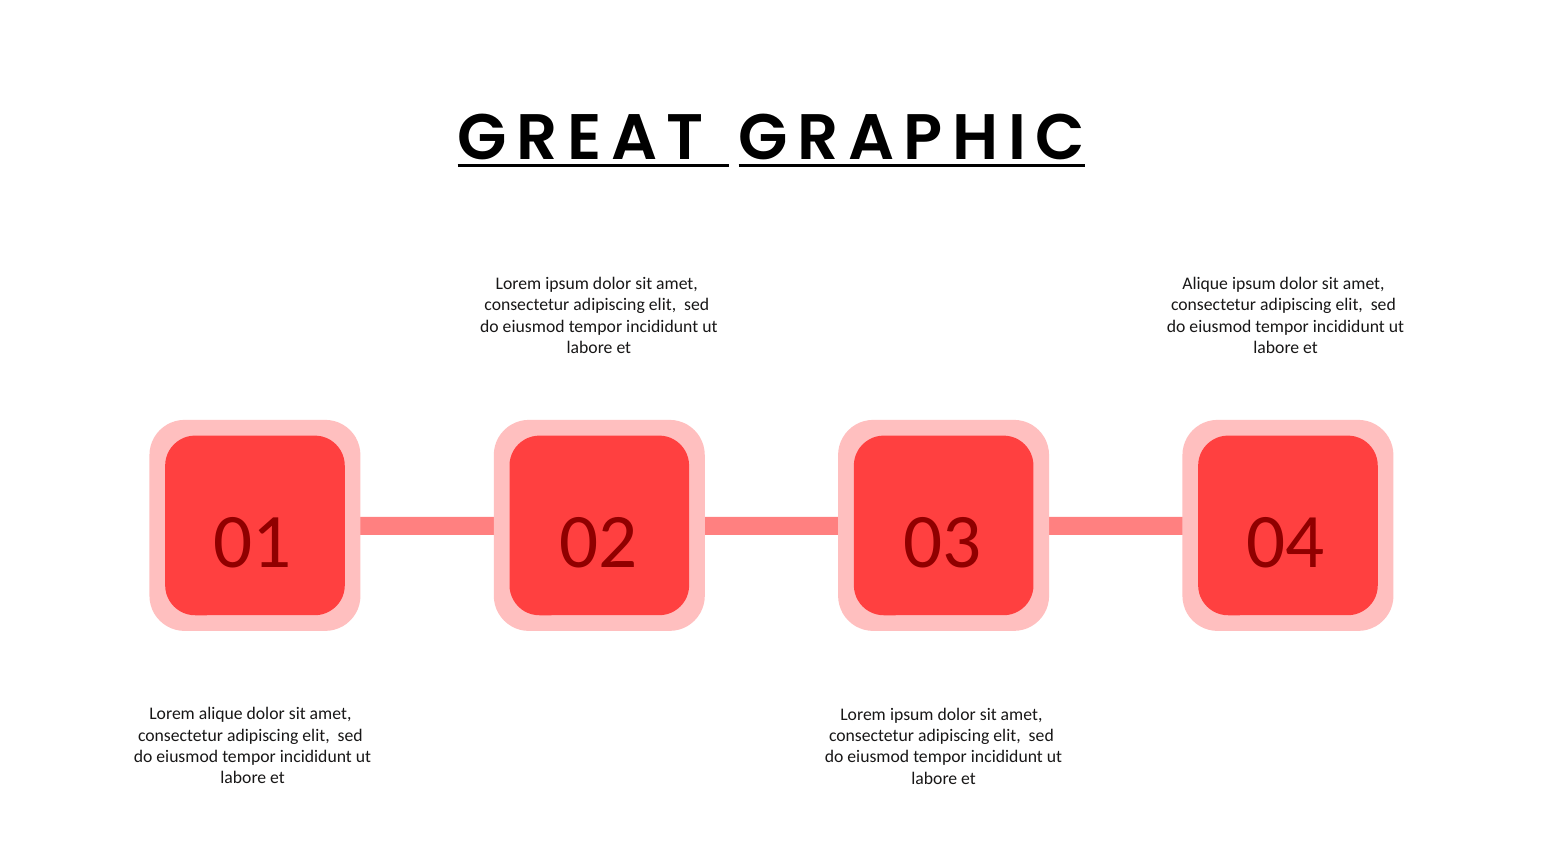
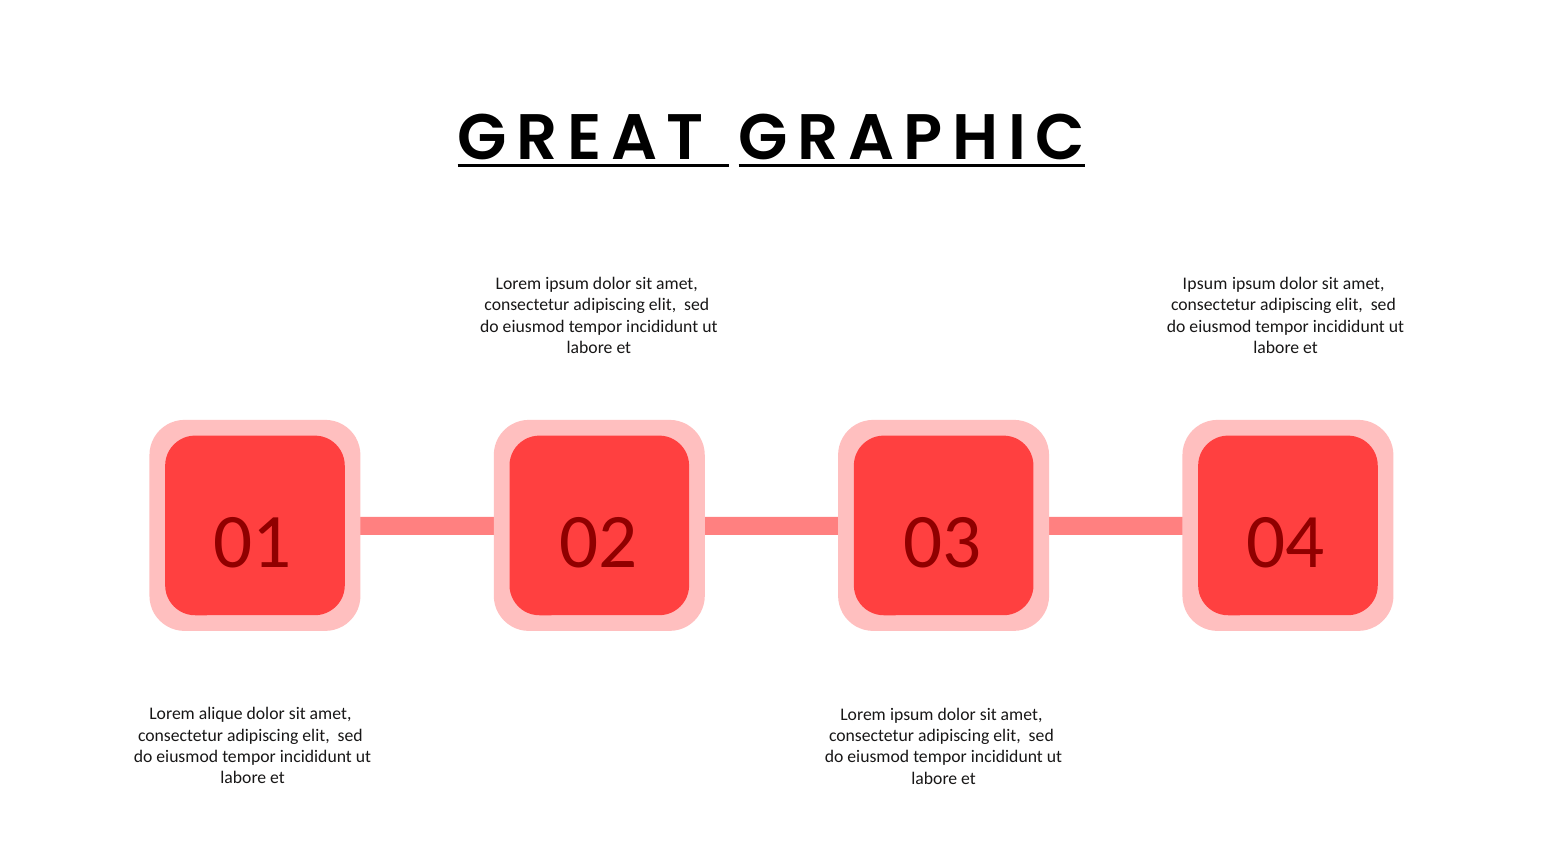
Alique: Alique -> Ipsum (1205, 284)
